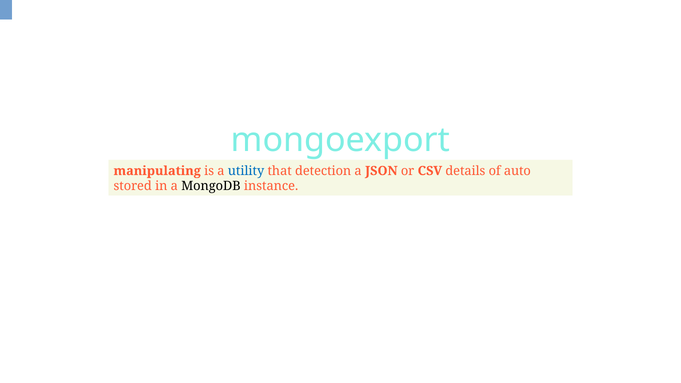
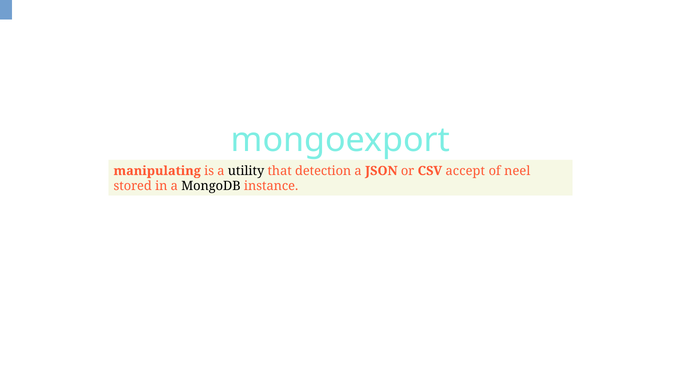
utility colour: blue -> black (246, 171)
details: details -> accept (465, 171)
auto: auto -> neel (517, 171)
